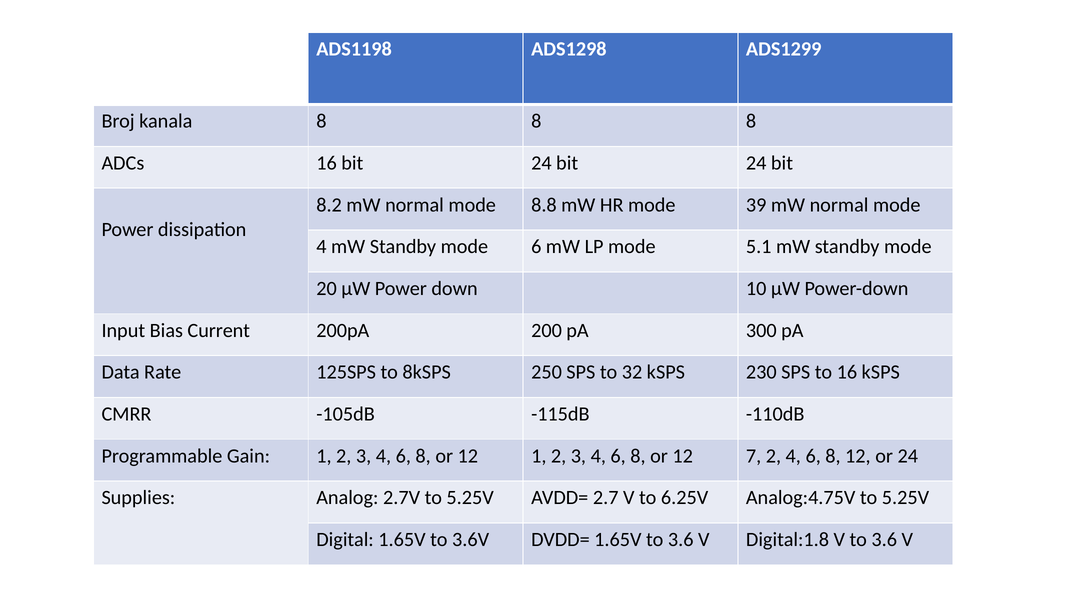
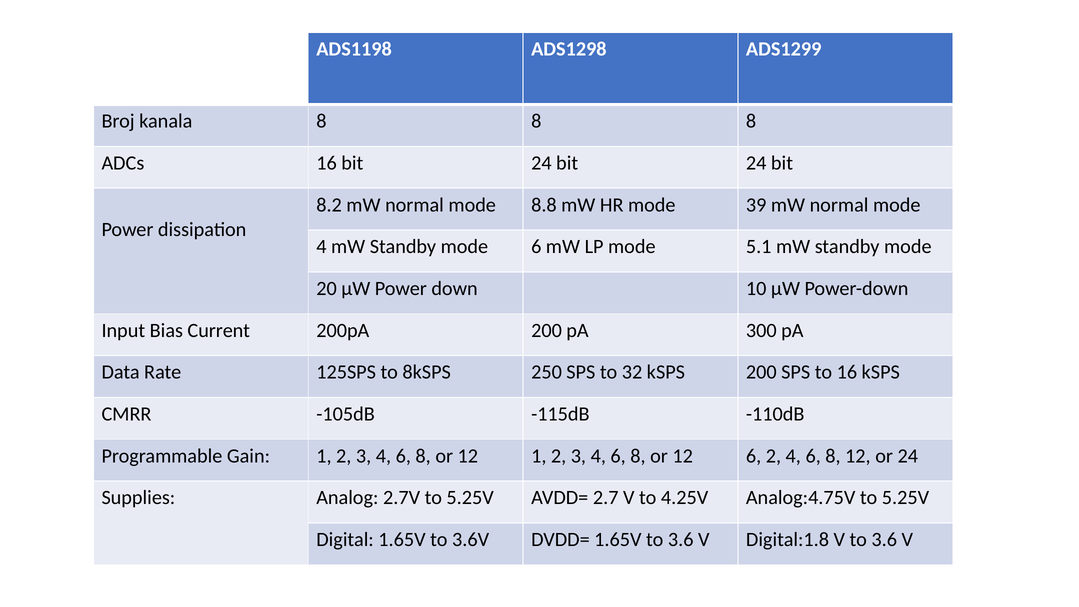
kSPS 230: 230 -> 200 (761, 372)
12 7: 7 -> 6 (754, 456)
6.25V: 6.25V -> 4.25V (685, 498)
